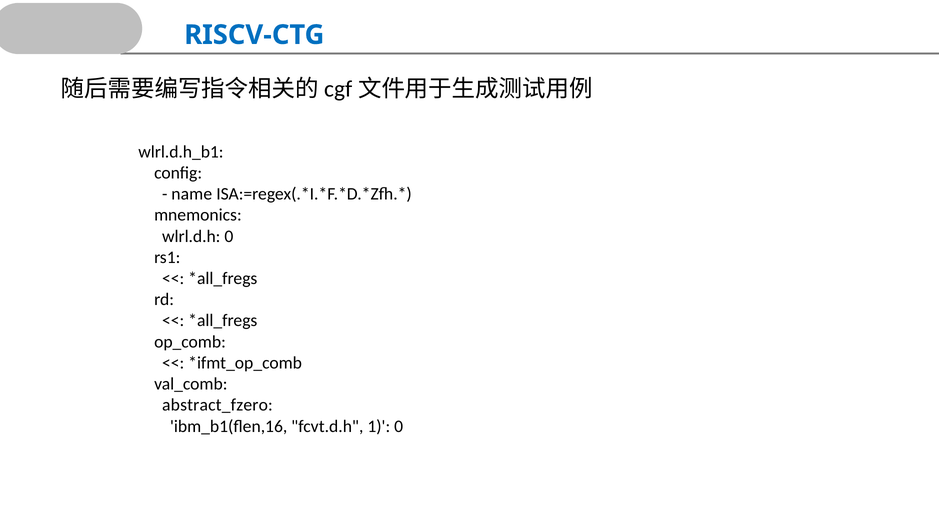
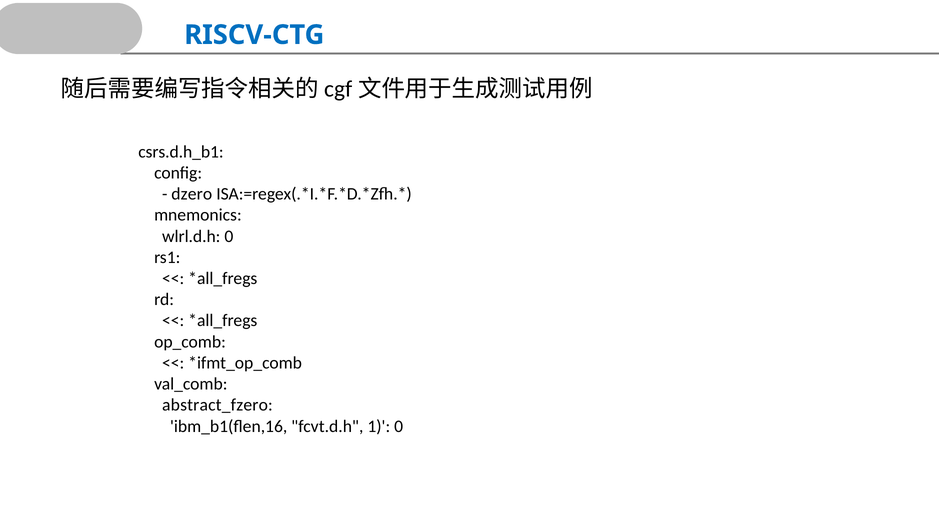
wlrl.d.h_b1: wlrl.d.h_b1 -> csrs.d.h_b1 (181, 152)
name: name -> dzero (192, 194)
